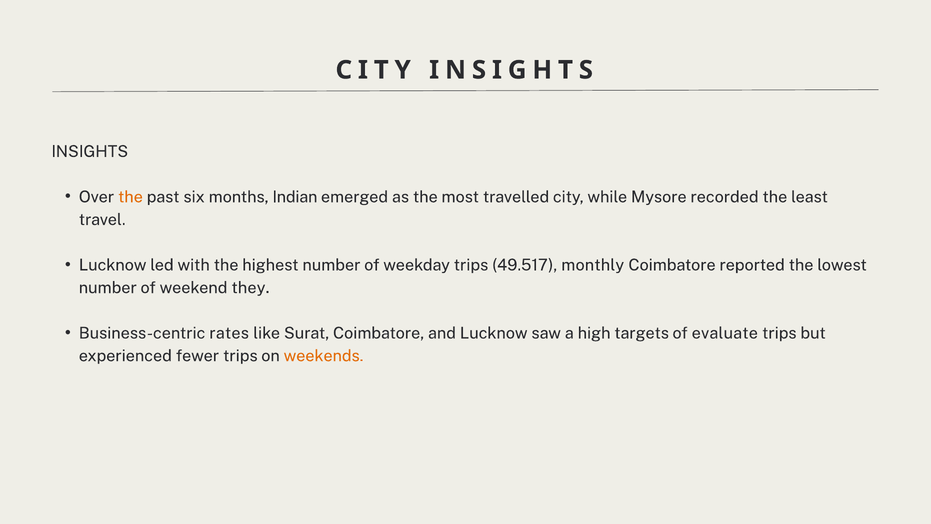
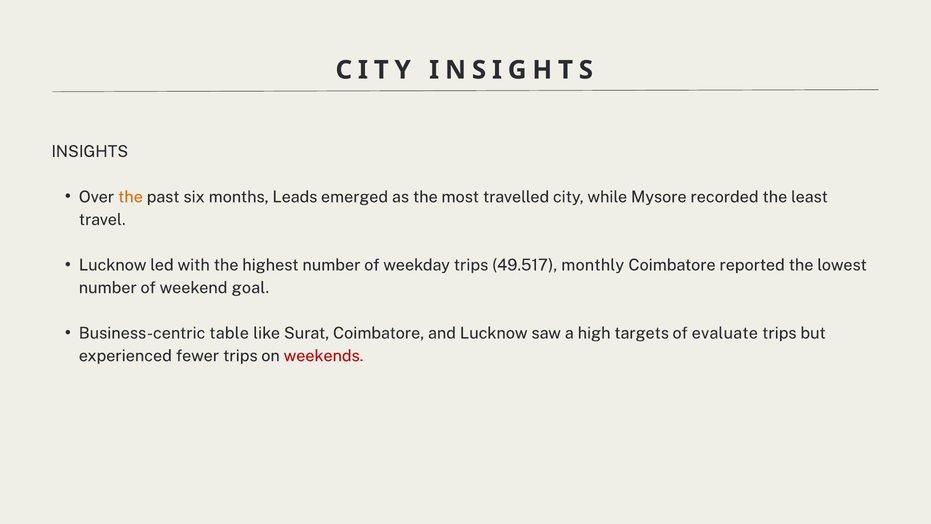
Indian: Indian -> Leads (295, 197)
they: they -> goal (250, 288)
rates: rates -> table (229, 333)
weekends colour: orange -> red (323, 356)
